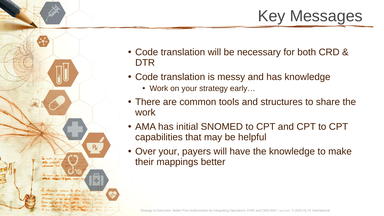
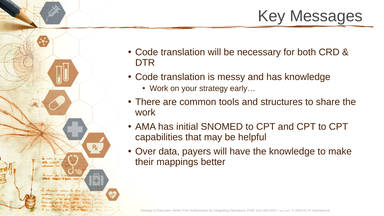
Over your: your -> data (169, 151)
